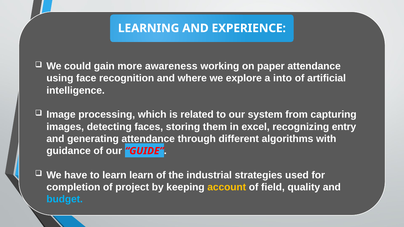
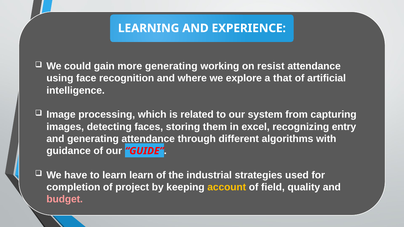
more awareness: awareness -> generating (171, 66)
paper: paper -> resist (271, 66)
into: into -> that (283, 78)
budget colour: light blue -> pink (65, 200)
